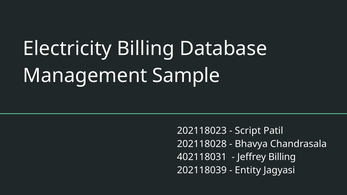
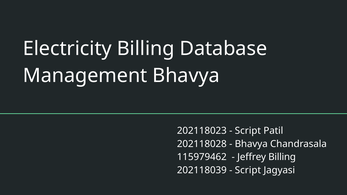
Management Sample: Sample -> Bhavya (186, 76)
402118031: 402118031 -> 115979462 (202, 157)
Entity: Entity -> Script (248, 170)
